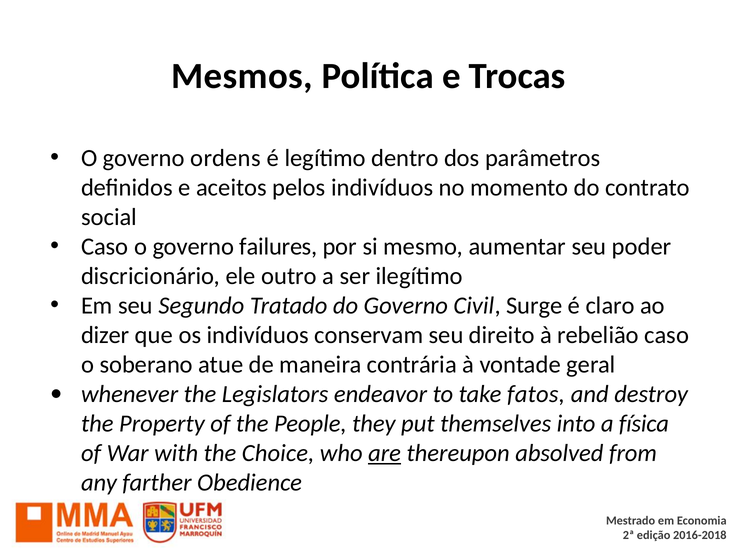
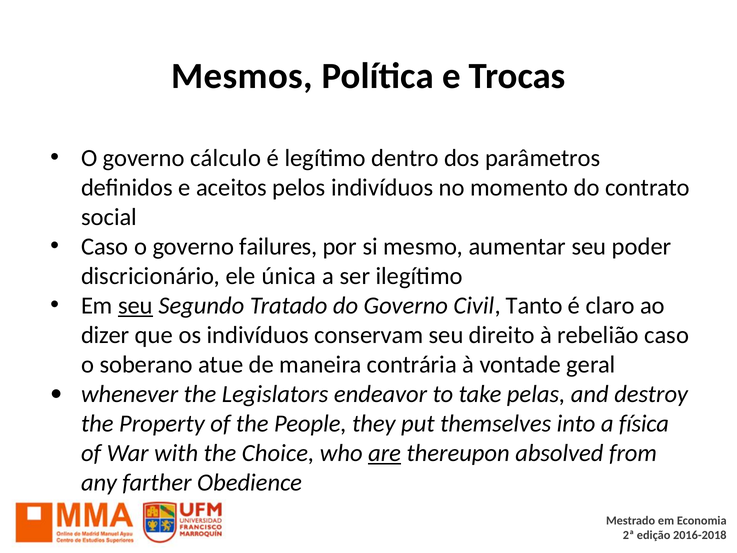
ordens: ordens -> cálculo (226, 158)
outro: outro -> única (289, 276)
seu underline: none -> present (136, 305)
Surge: Surge -> Tanto (534, 305)
fatos: fatos -> pelas (536, 394)
